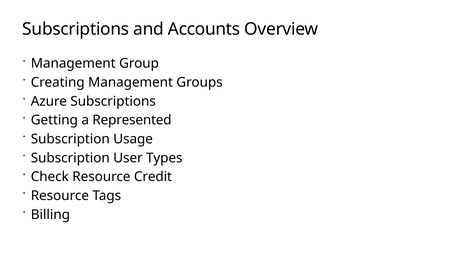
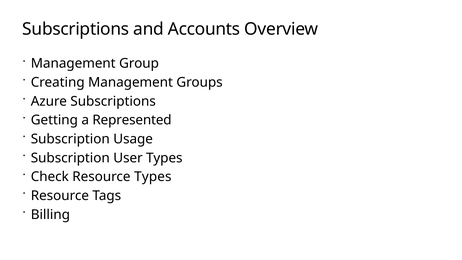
Resource Credit: Credit -> Types (153, 177)
